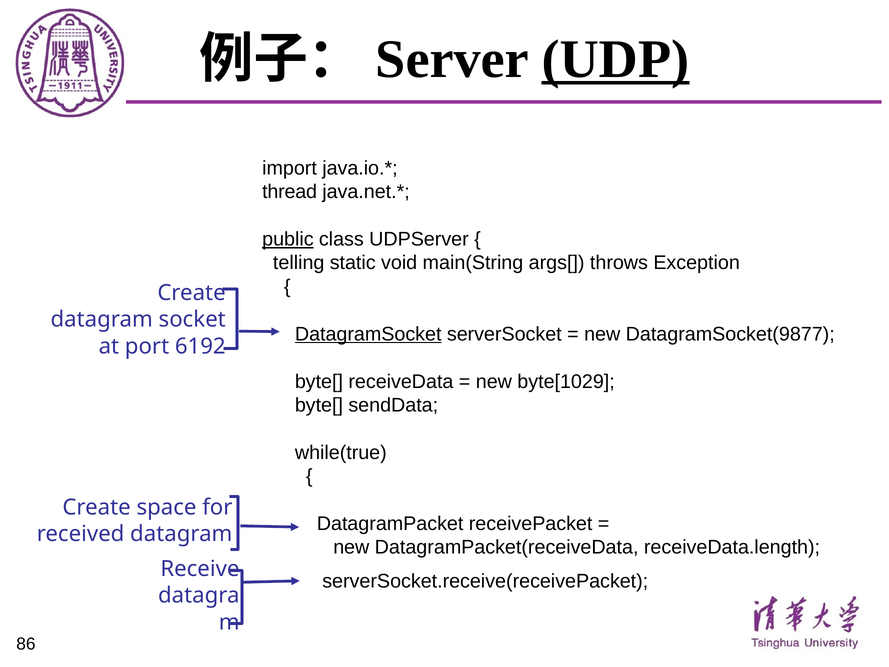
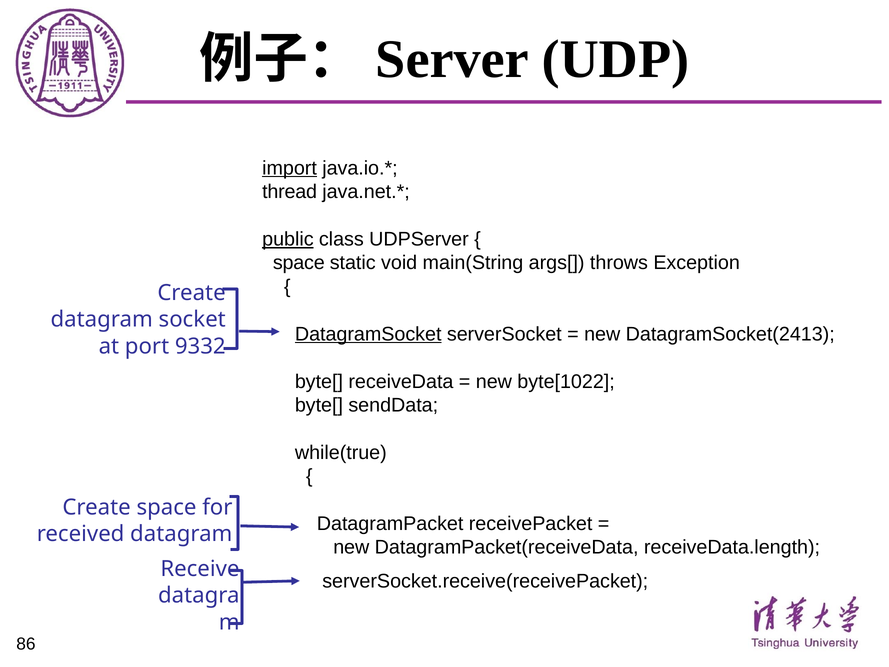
UDP underline: present -> none (616, 59)
import underline: none -> present (290, 168)
telling: telling -> space (299, 263)
DatagramSocket(9877: DatagramSocket(9877 -> DatagramSocket(2413 (730, 334)
6192: 6192 -> 9332 (200, 346)
byte[1029: byte[1029 -> byte[1022 (566, 381)
